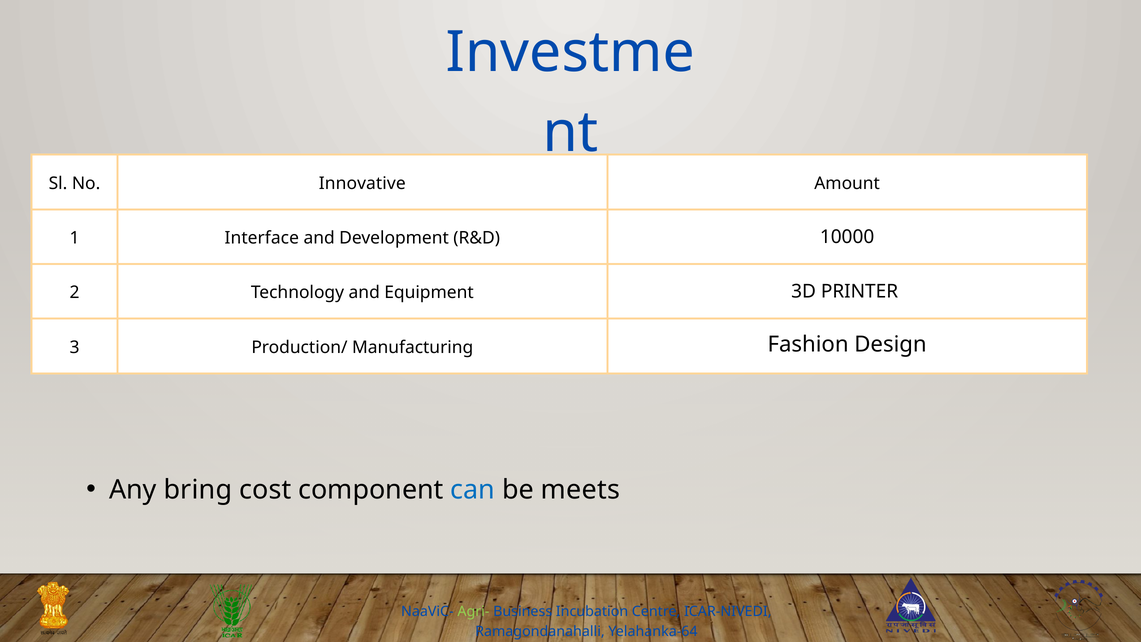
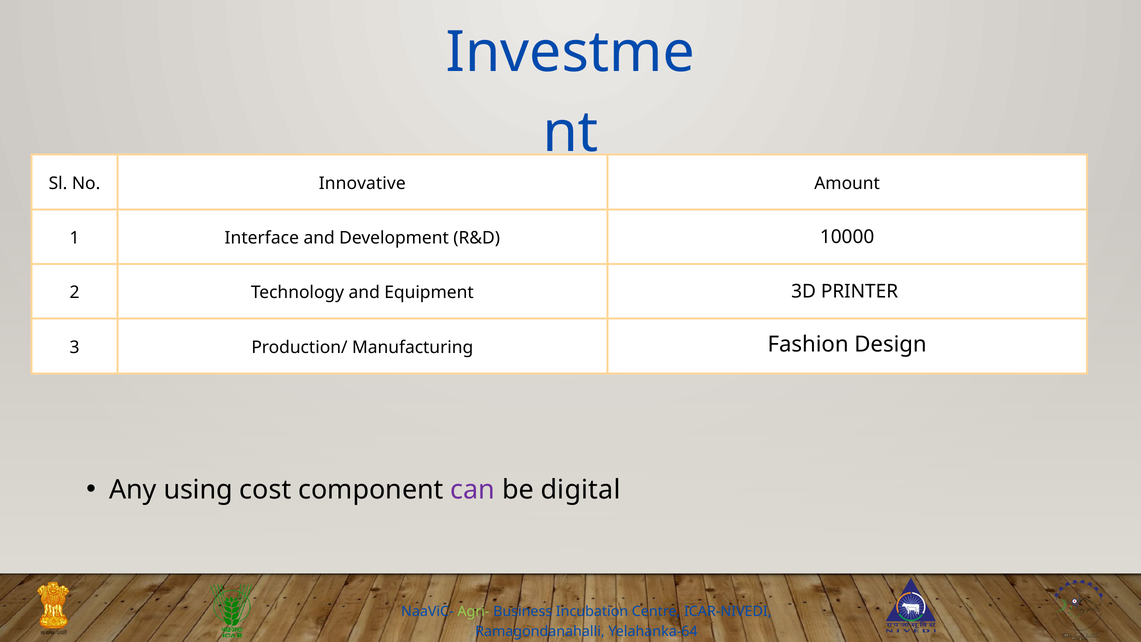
bring: bring -> using (198, 490)
can colour: blue -> purple (473, 490)
meets: meets -> digital (581, 490)
